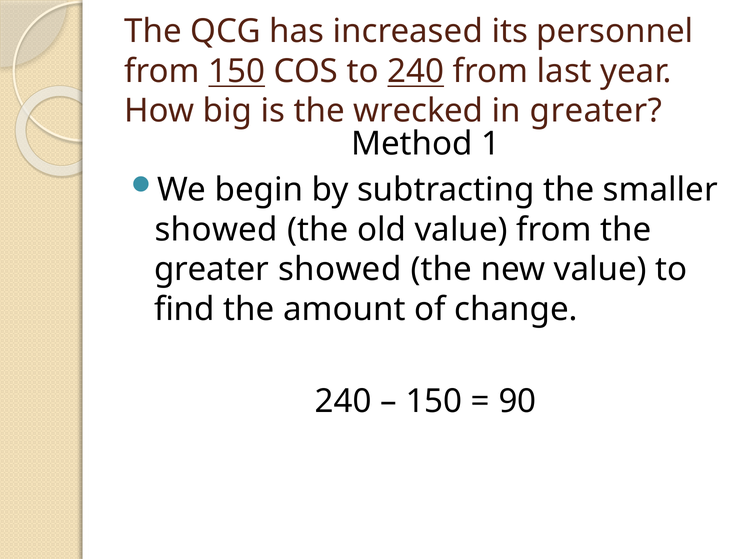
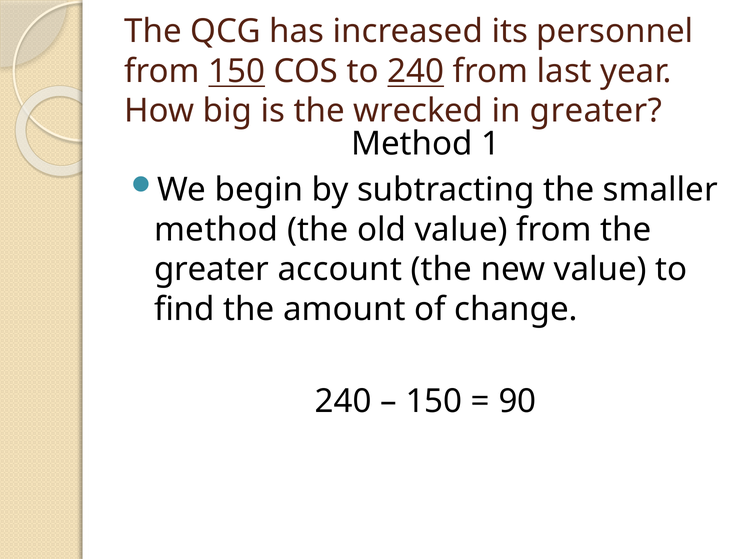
showed: showed -> method (216, 230)
greater showed: showed -> account (340, 269)
